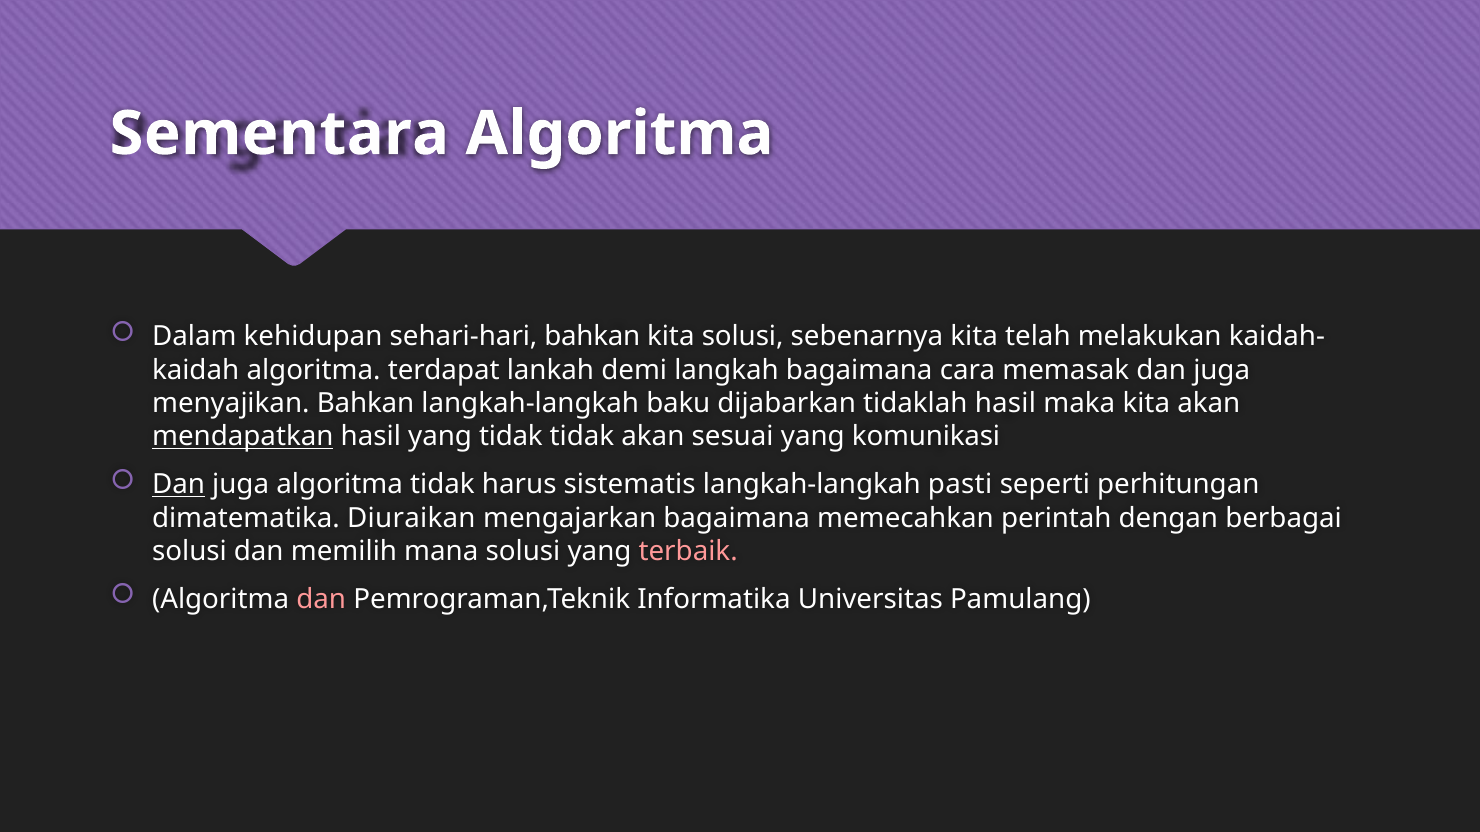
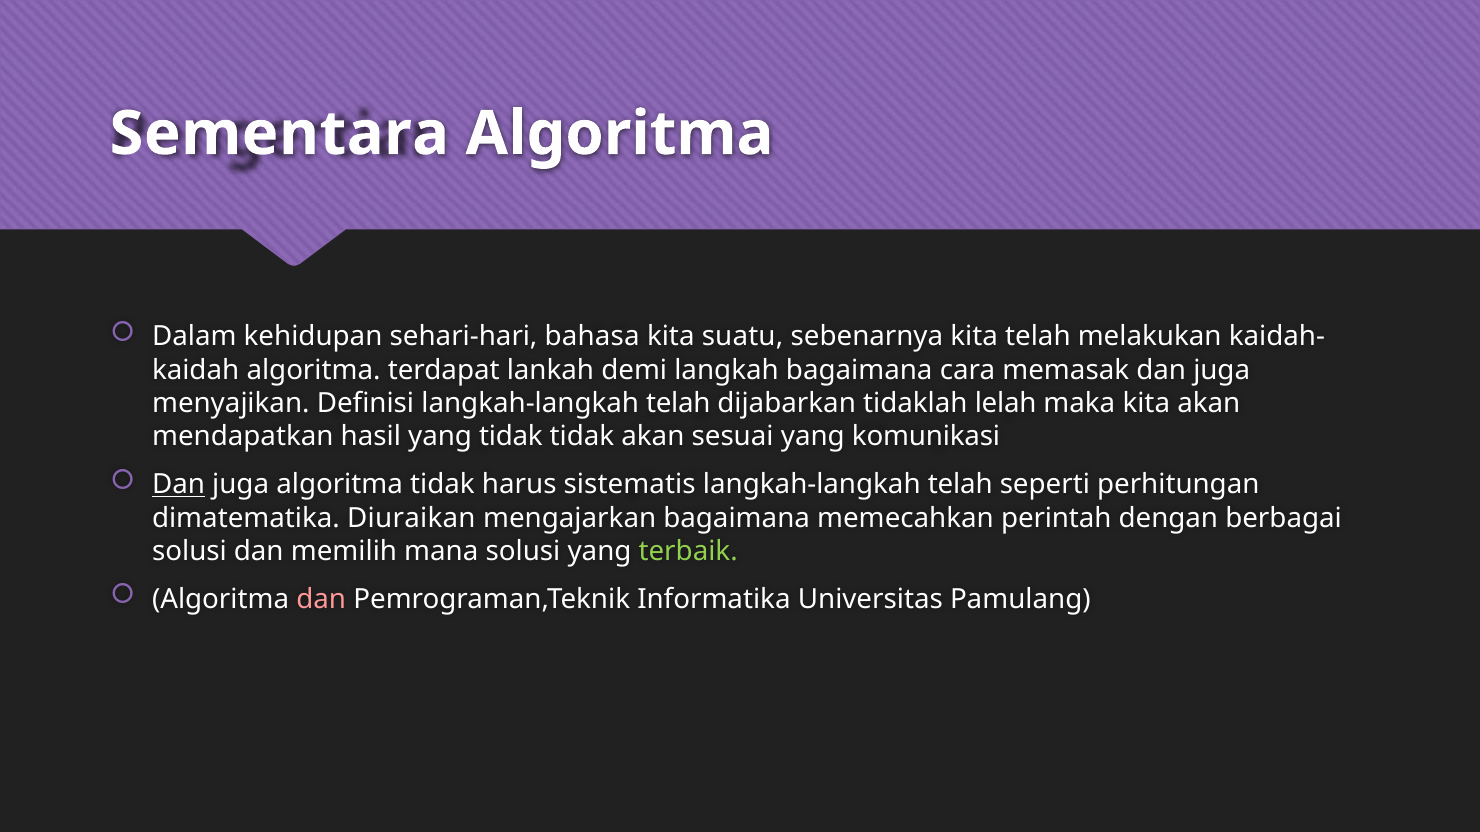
sehari-hari bahkan: bahkan -> bahasa (592, 337)
kita solusi: solusi -> suatu (742, 337)
menyajikan Bahkan: Bahkan -> Definisi (365, 404)
baku: baku -> telah (678, 404)
tidaklah hasil: hasil -> lelah (1006, 404)
mendapatkan underline: present -> none (243, 437)
pasti: pasti -> telah (960, 485)
terbaik colour: pink -> light green (688, 552)
